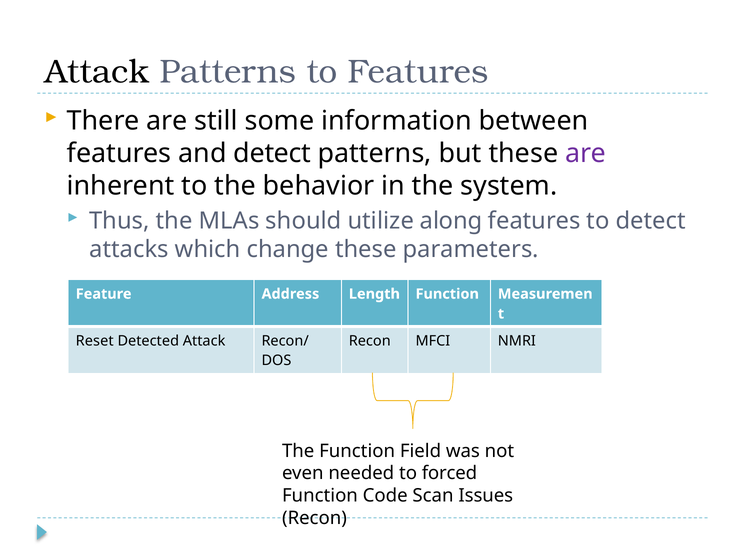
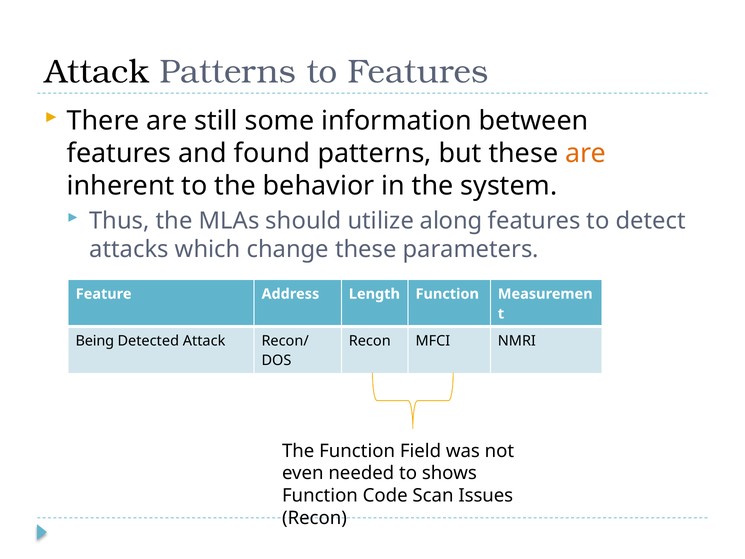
and detect: detect -> found (272, 153)
are colour: purple -> orange (586, 153)
Reset: Reset -> Being (95, 341)
forced: forced -> shows (449, 473)
